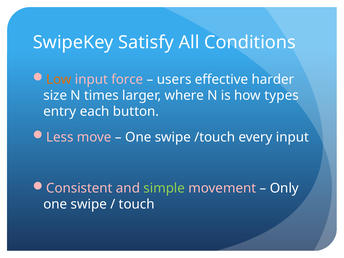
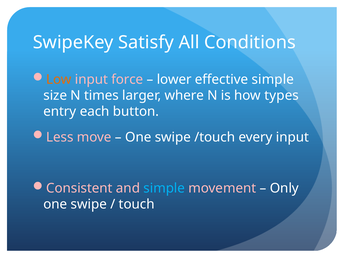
users: users -> lower (174, 79)
effective harder: harder -> simple (273, 79)
simple colour: light green -> light blue (164, 188)
